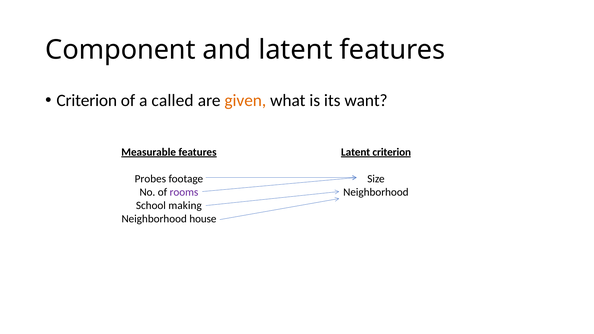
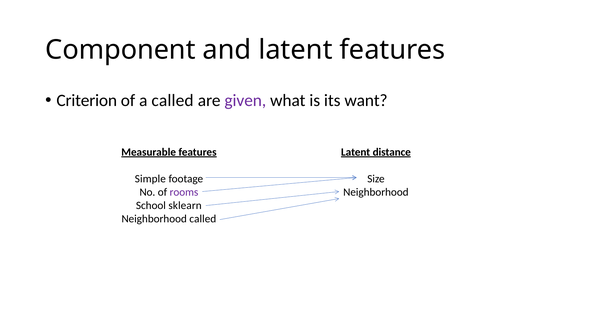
given colour: orange -> purple (245, 100)
Latent criterion: criterion -> distance (392, 152)
Probes: Probes -> Simple (150, 179)
making: making -> sklearn (185, 206)
Neighborhood house: house -> called (203, 219)
